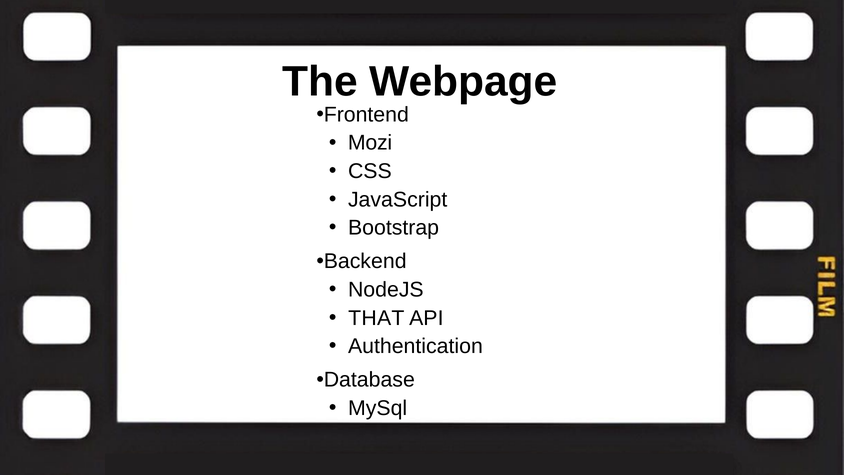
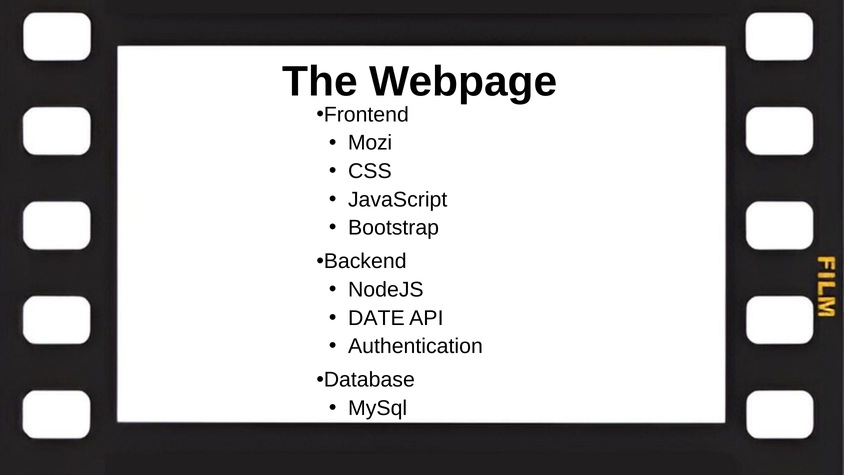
THAT: THAT -> DATE (376, 318)
